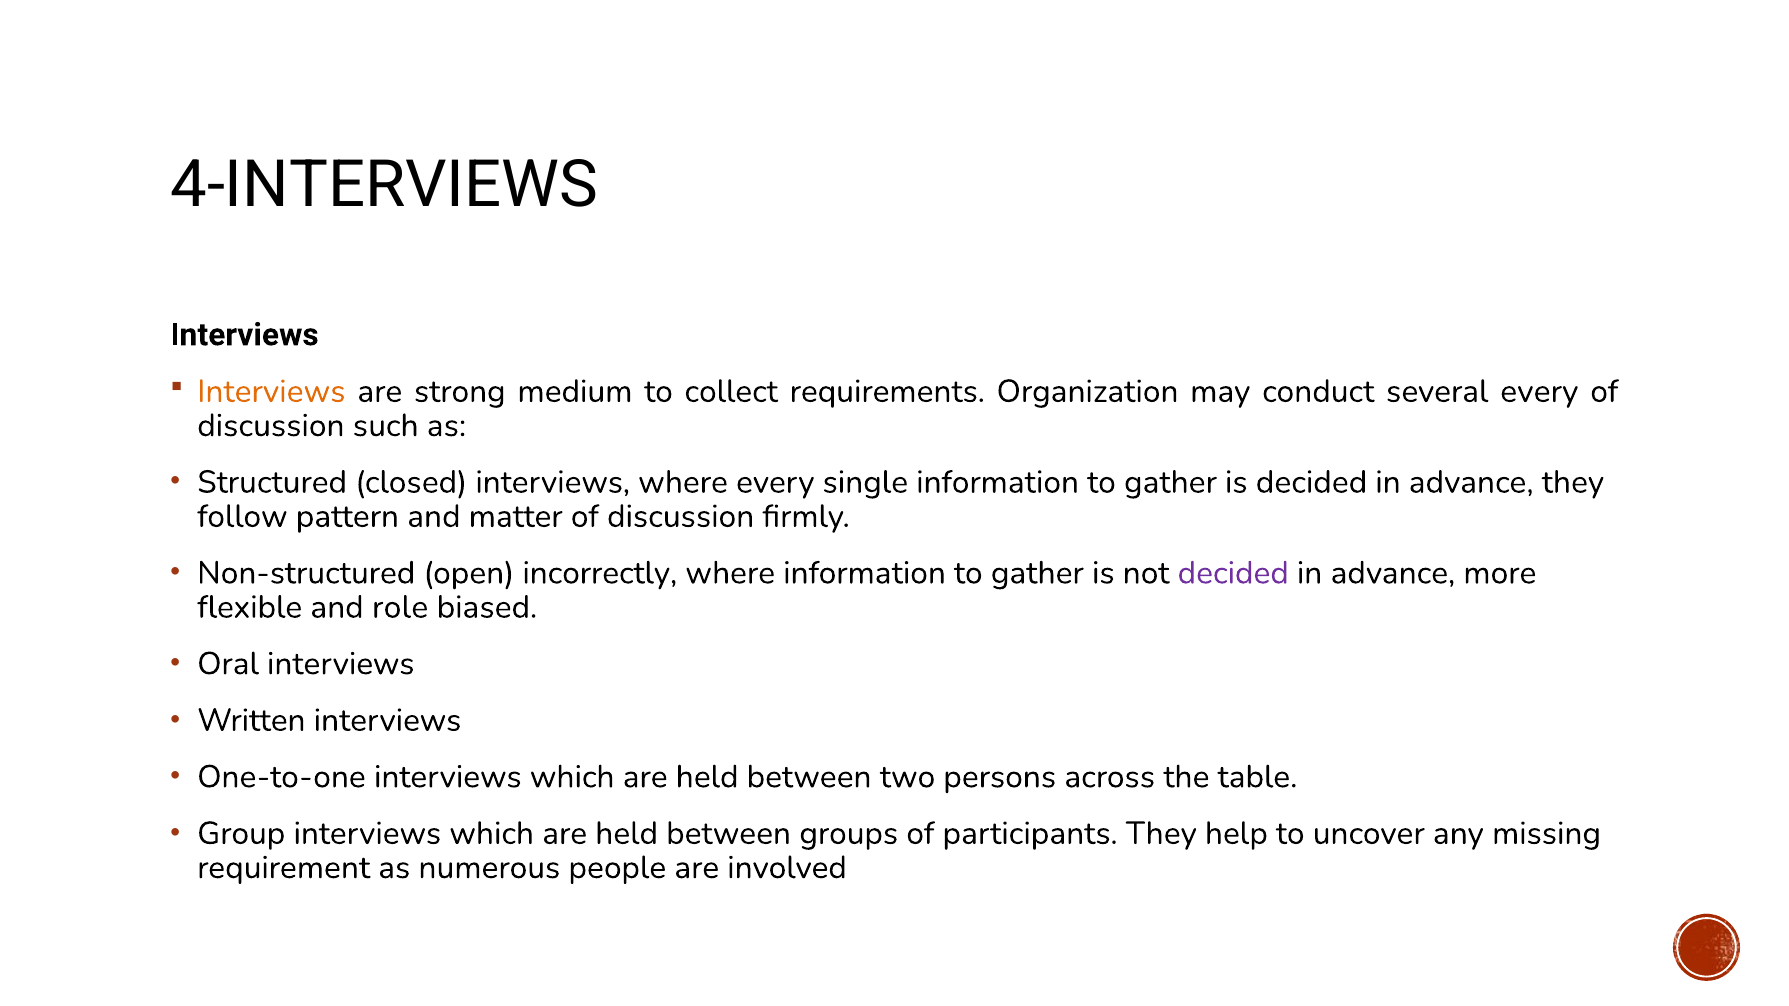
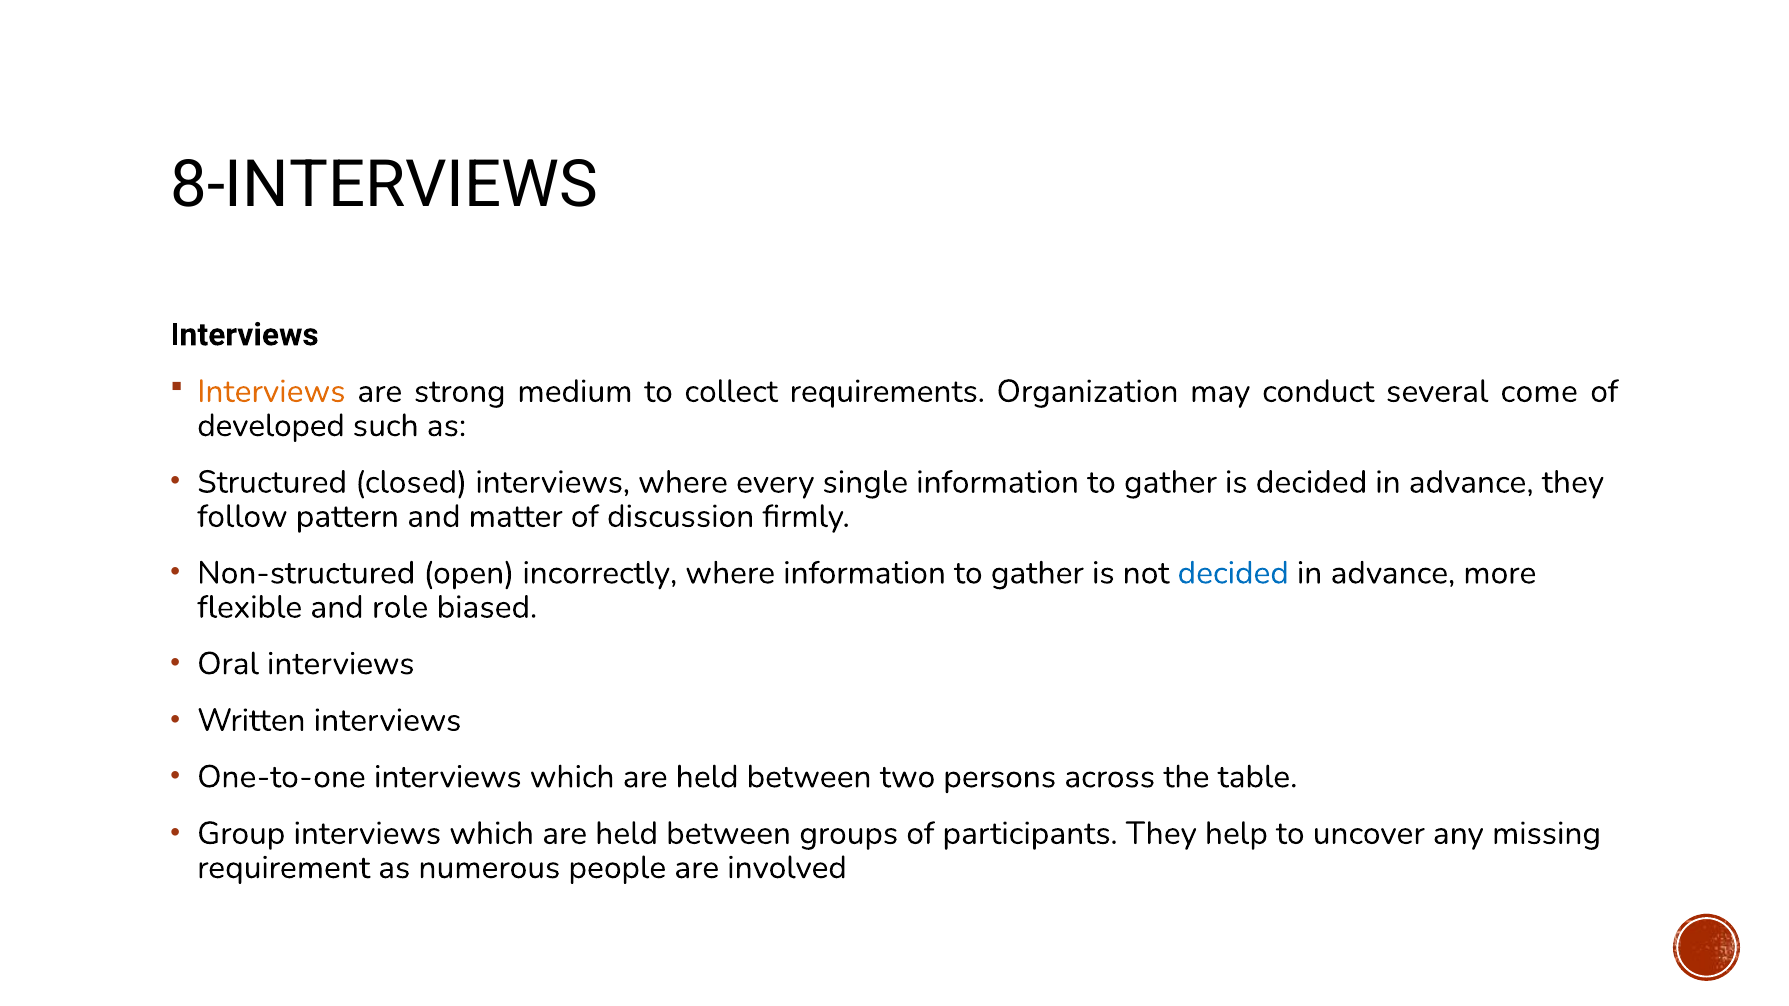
4-INTERVIEWS: 4-INTERVIEWS -> 8-INTERVIEWS (384, 185)
several every: every -> come (1539, 391)
discussion: discussion -> developed (271, 426)
decided colour: purple -> blue (1233, 573)
